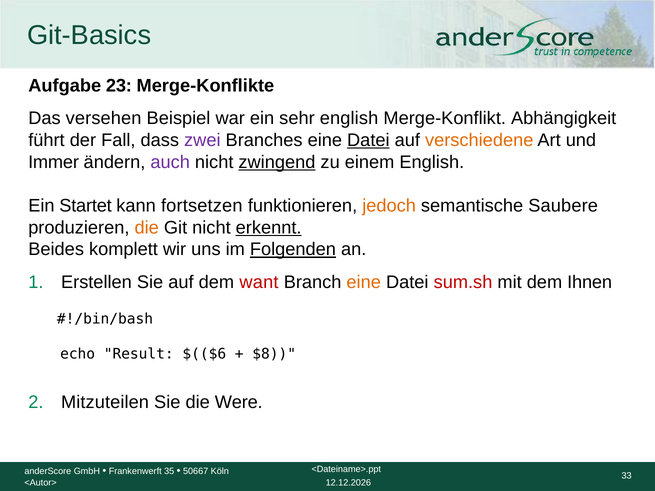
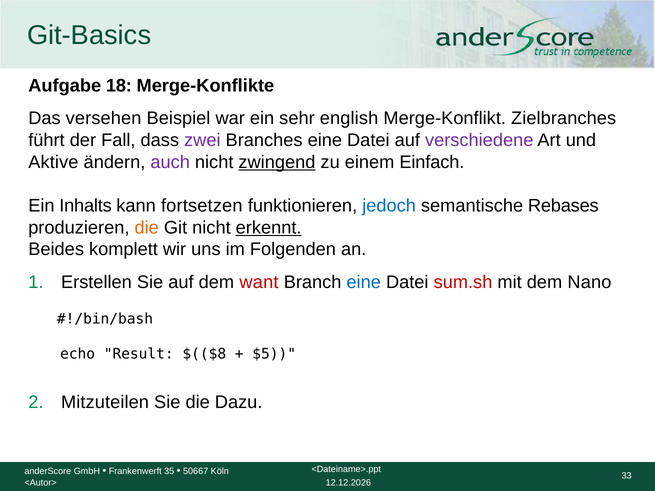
23: 23 -> 18 (119, 86)
Abhängigkeit: Abhängigkeit -> Zielbranches (564, 119)
Datei underline: present -> none (368, 140)
verschiedene colour: orange -> purple (479, 140)
Immer: Immer -> Aktive (53, 162)
einem English: English -> Einfach (432, 162)
Startet: Startet -> Inhalts (86, 206)
jedoch colour: orange -> blue (389, 206)
Saubere: Saubere -> Rebases (563, 206)
Folgenden underline: present -> none (293, 250)
eine colour: orange -> blue (364, 282)
Ihnen: Ihnen -> Nano (589, 282)
$(($6: $(($6 -> $(($8 (204, 354)
$8: $8 -> $5 (274, 354)
Were: Were -> Dazu (239, 402)
